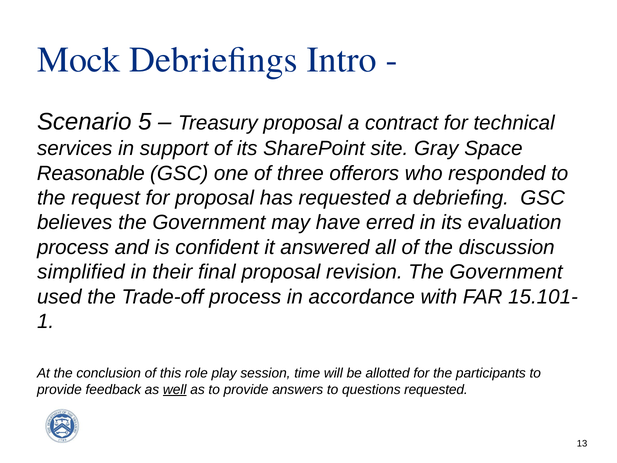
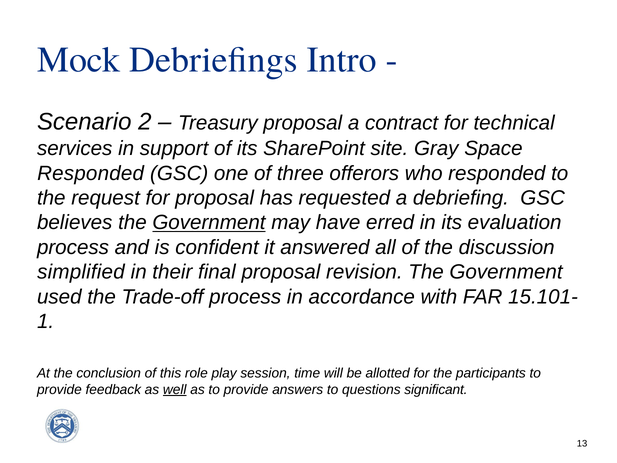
5: 5 -> 2 (145, 122)
Reasonable: Reasonable -> Responded (91, 173)
Government underline: none -> present (209, 223)
questions requested: requested -> significant (436, 389)
